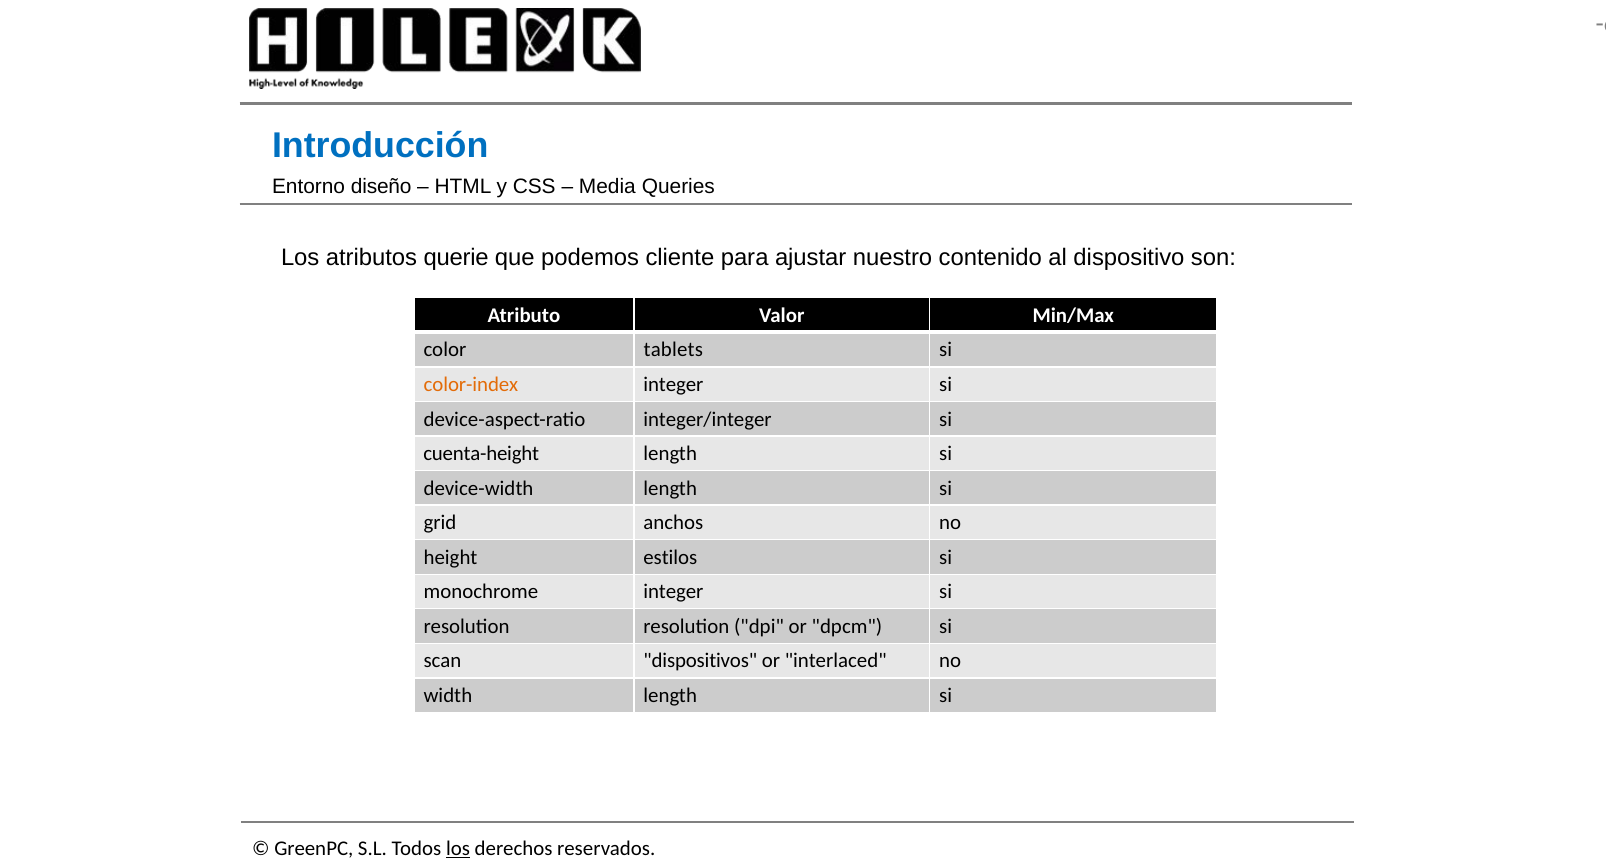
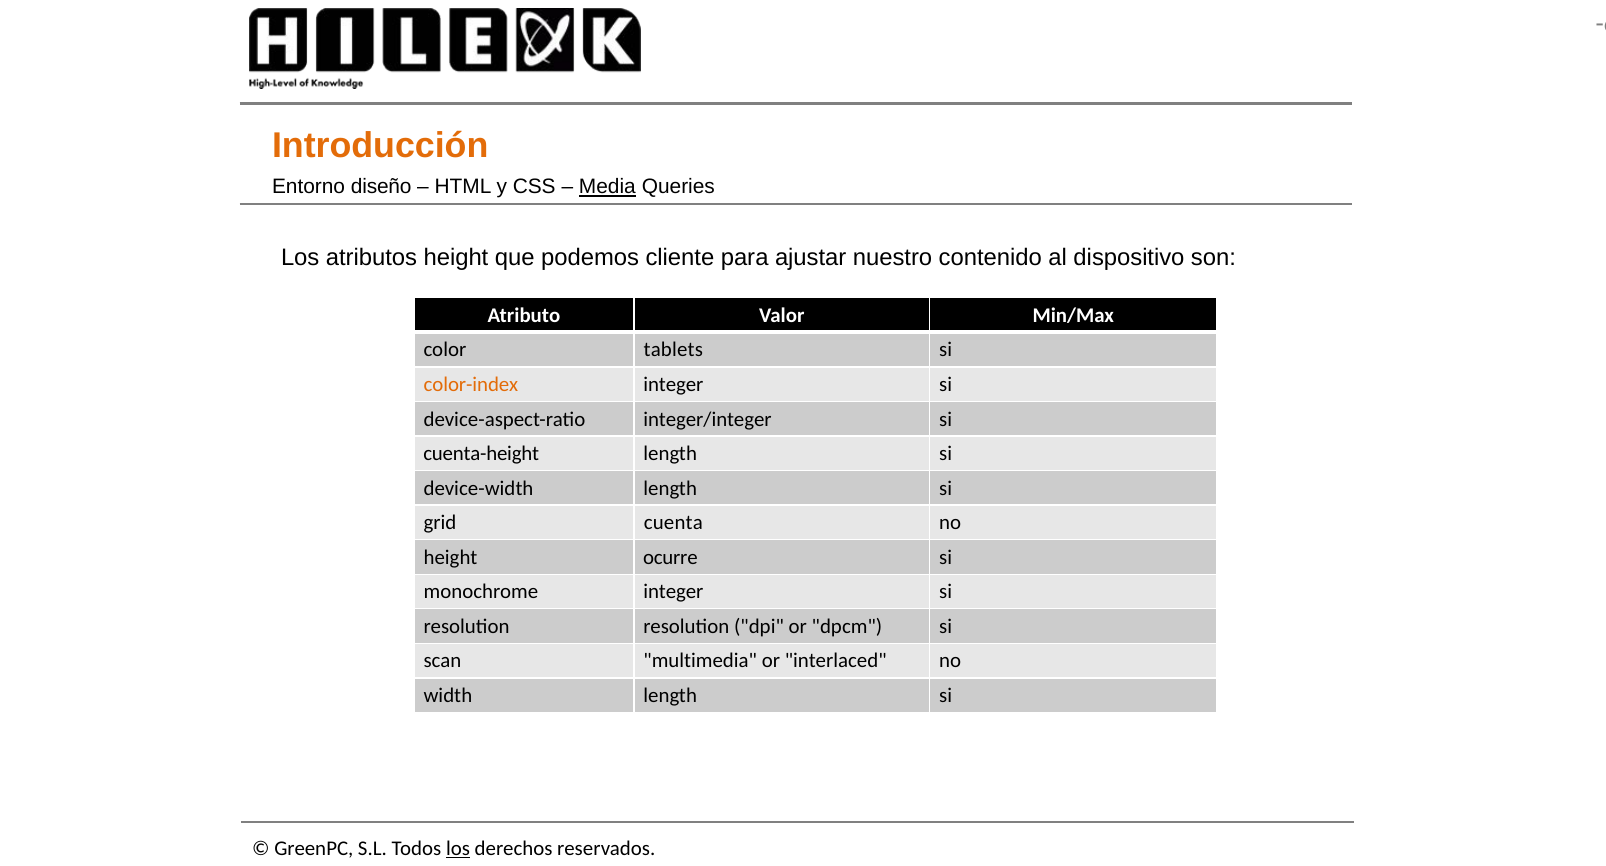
Introducción colour: blue -> orange (380, 146)
Media underline: none -> present (607, 187)
atributos querie: querie -> height (456, 258)
anchos: anchos -> cuenta (673, 523)
estilos: estilos -> ocurre (670, 558)
dispositivos: dispositivos -> multimedia (700, 661)
